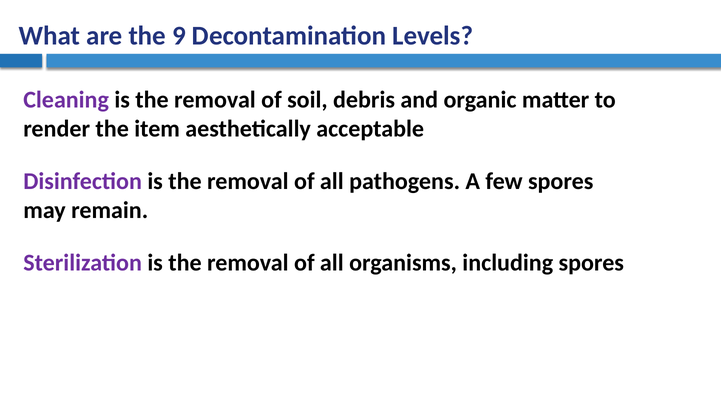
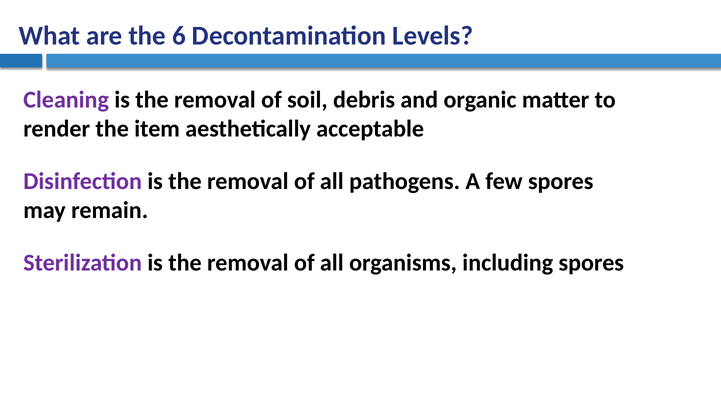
9: 9 -> 6 (179, 36)
